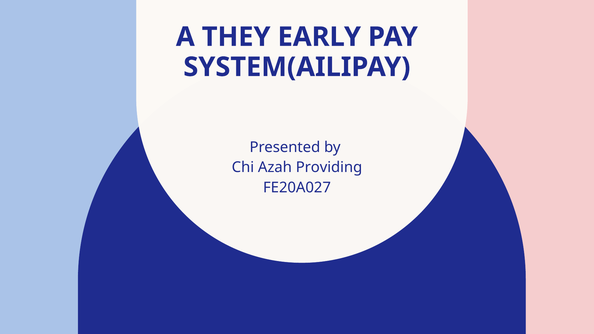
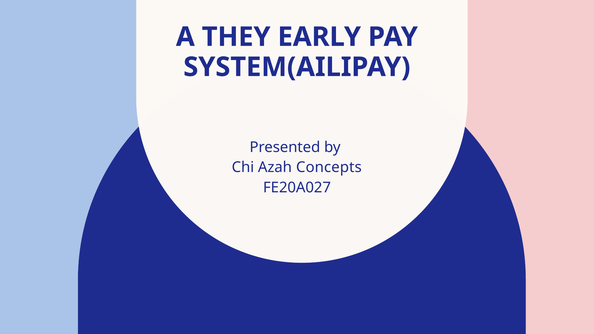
Providing: Providing -> Concepts (329, 167)
